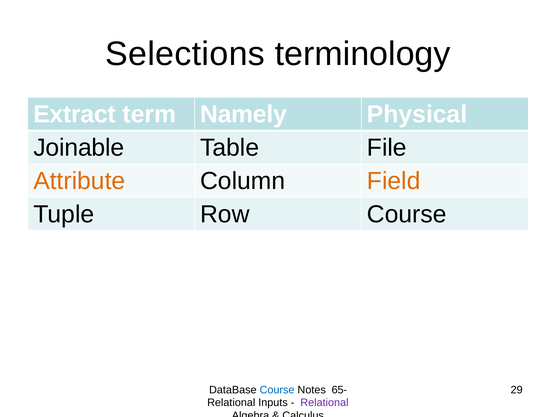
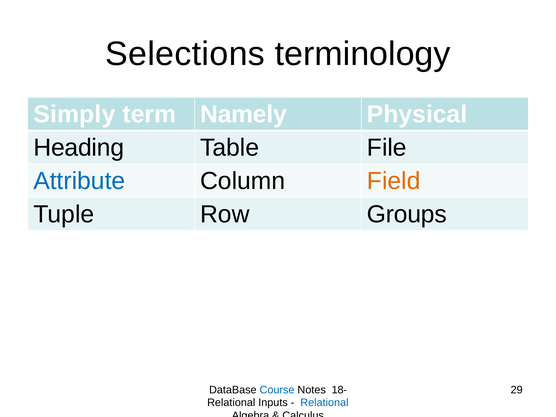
Extract: Extract -> Simply (74, 114)
Joinable: Joinable -> Heading (79, 148)
Attribute colour: orange -> blue (79, 181)
Row Course: Course -> Groups (407, 214)
65-: 65- -> 18- (339, 390)
Relational colour: purple -> blue (324, 403)
